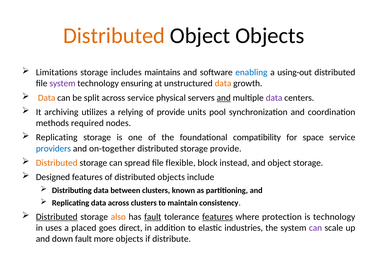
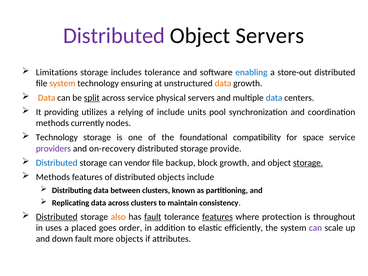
Distributed colour: orange -> purple (114, 36)
Object Objects: Objects -> Servers (270, 36)
includes maintains: maintains -> tolerance (162, 72)
using-out: using-out -> store-out (295, 72)
system colour: purple -> orange (62, 83)
split underline: none -> present (92, 98)
and underline: present -> none (224, 98)
data colour: purple -> blue (274, 98)
archiving: archiving -> providing (61, 112)
of provide: provide -> include (171, 112)
required: required -> currently (87, 123)
Replicating: Replicating -> Technology (57, 137)
providers colour: blue -> purple (53, 148)
on-together: on-together -> on-recovery (112, 148)
Distributed colour: orange -> blue (57, 163)
spread: spread -> vendor (137, 163)
flexible: flexible -> backup (181, 163)
block instead: instead -> growth (234, 163)
storage underline: none -> present (308, 163)
Designed: Designed -> Methods (53, 177)
is technology: technology -> throughout (334, 217)
direct: direct -> order (131, 228)
industries: industries -> efficiently (244, 228)
distribute: distribute -> attributes (172, 239)
